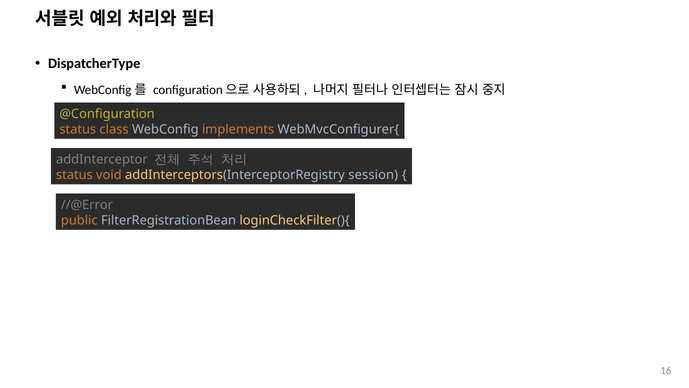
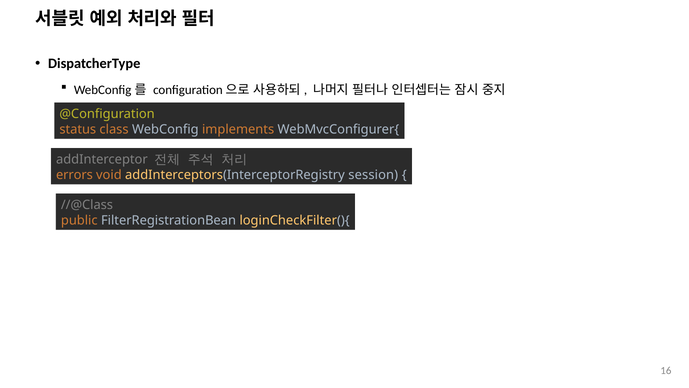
status: status -> errors (74, 175)
//@Error: //@Error -> //@Class (87, 205)
